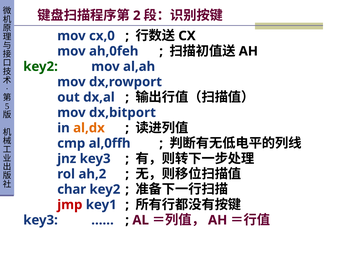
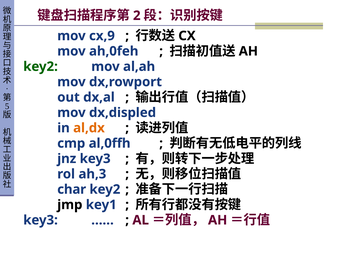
cx,0: cx,0 -> cx,9 (102, 36)
dx,bitport: dx,bitport -> dx,displed (123, 113)
ah,2: ah,2 -> ah,3 (92, 174)
jmp colour: red -> black (70, 205)
